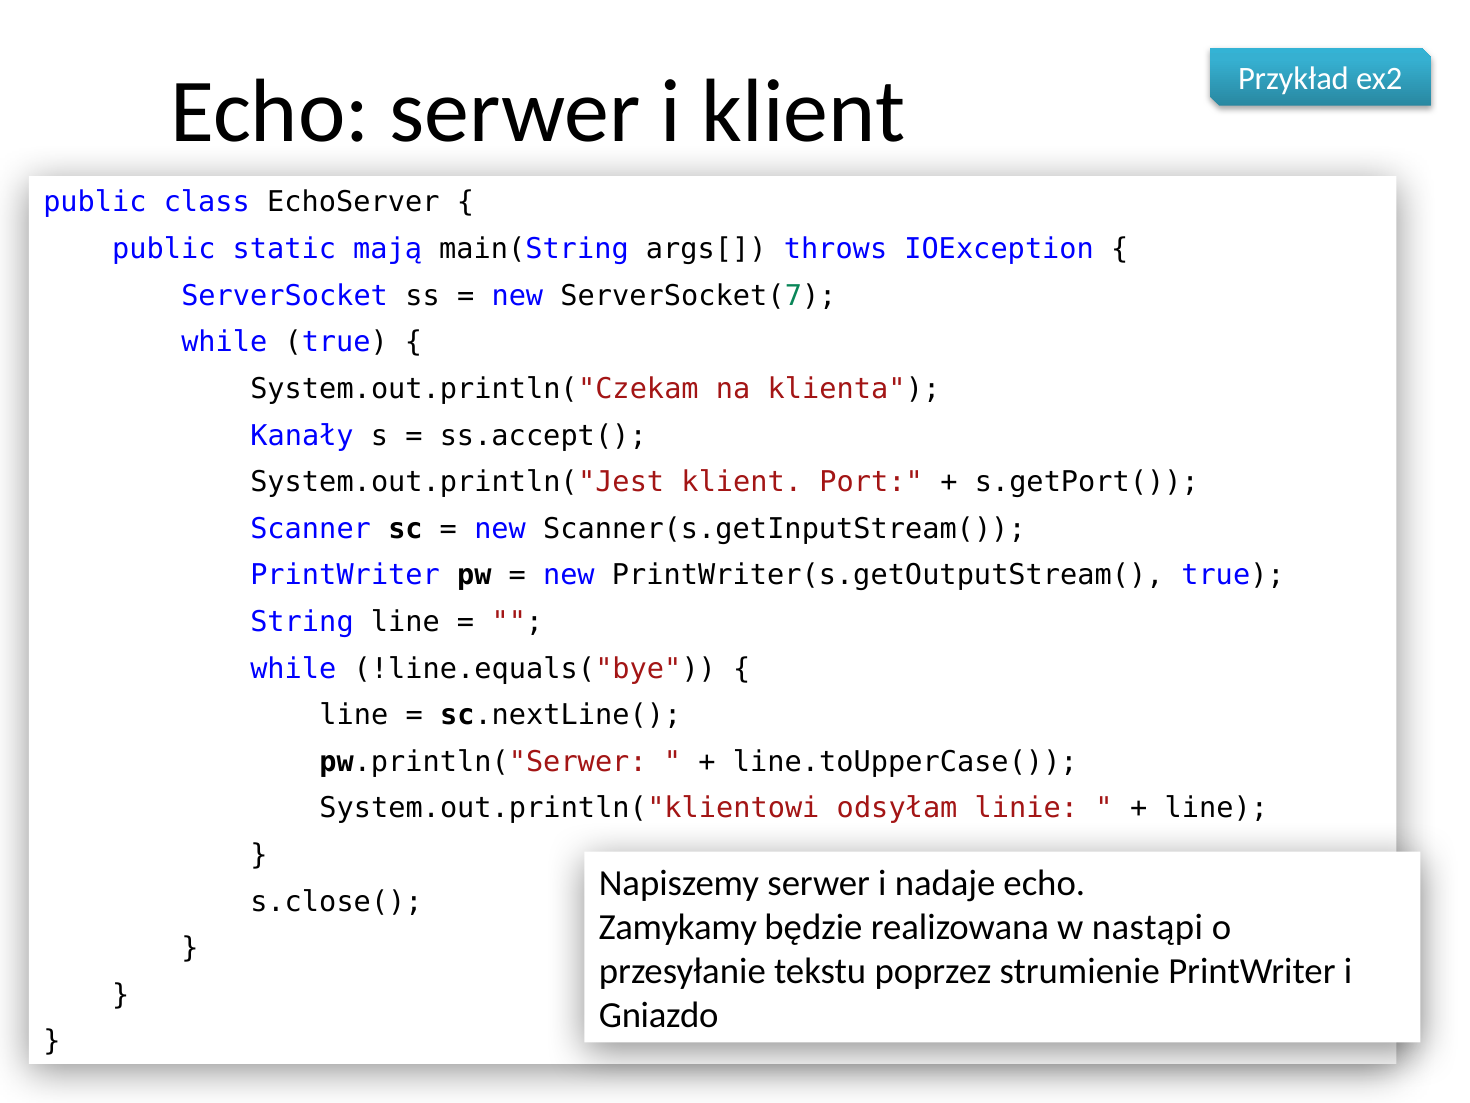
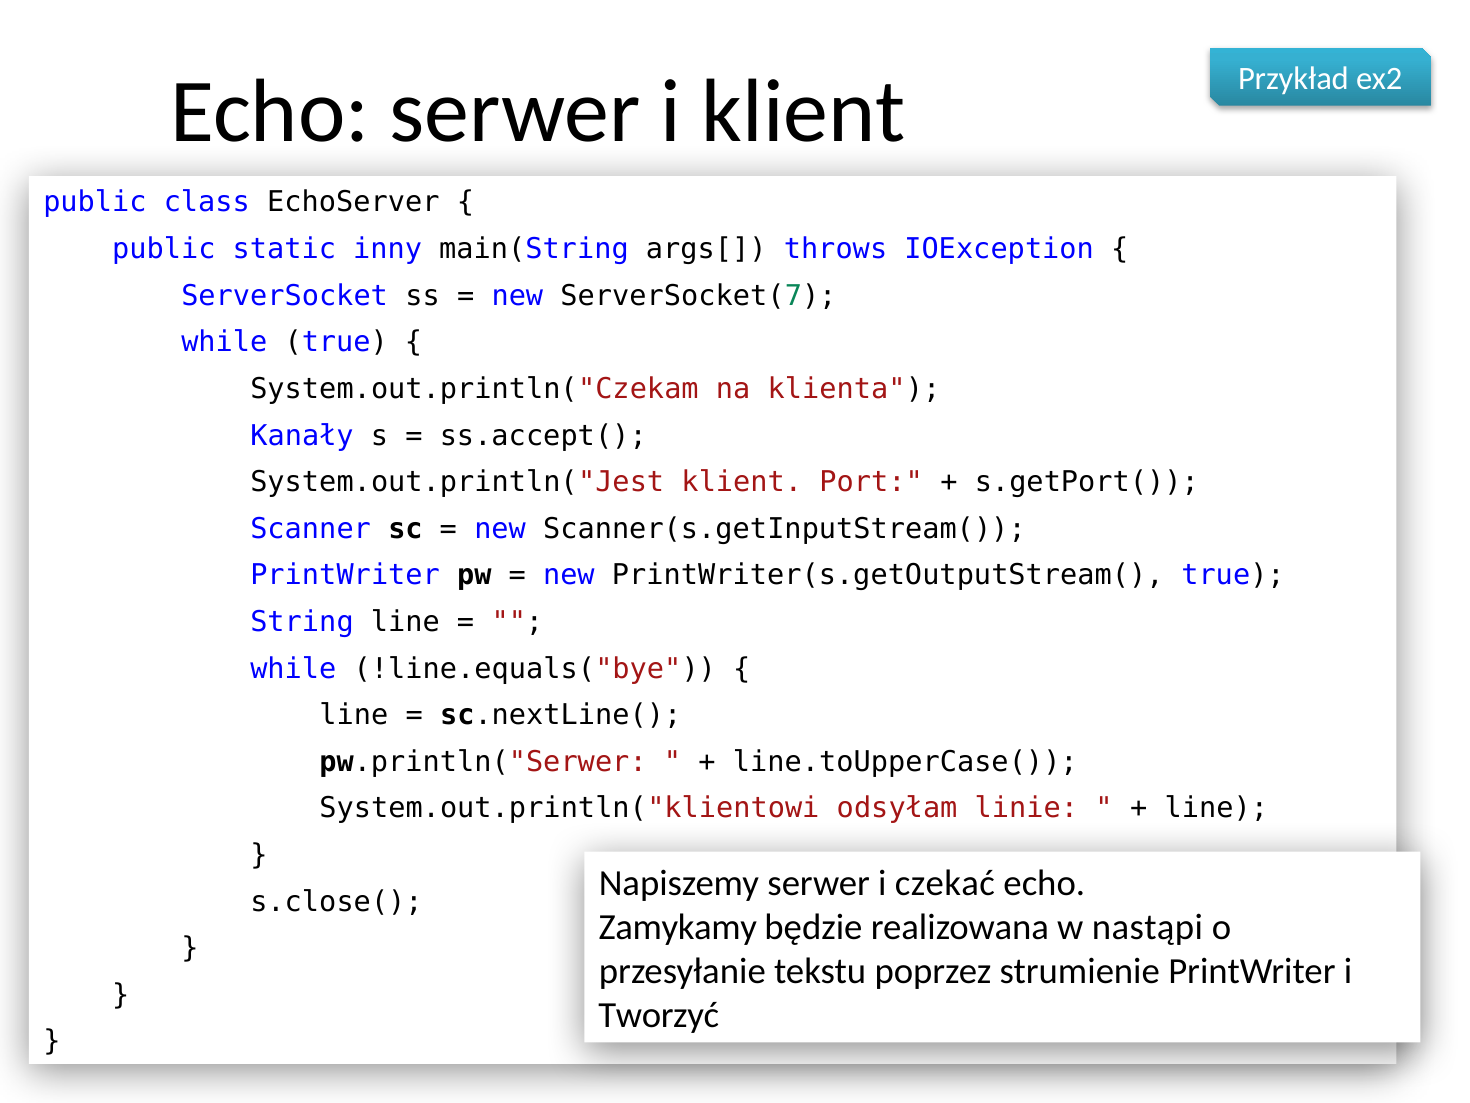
mają: mają -> inny (388, 249)
nadaje: nadaje -> czekać (945, 883)
Gniazdo: Gniazdo -> Tworzyć (659, 1015)
